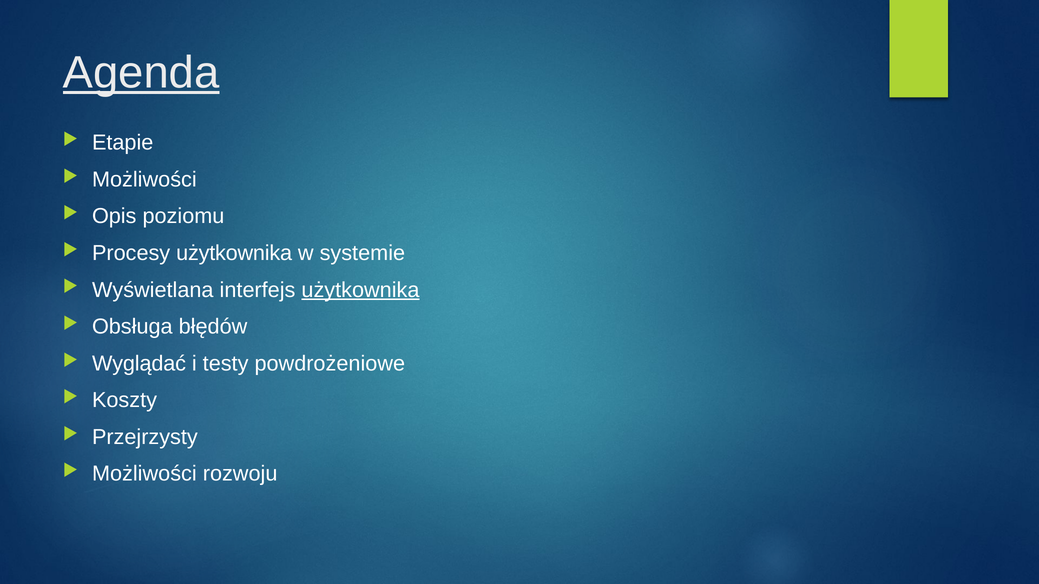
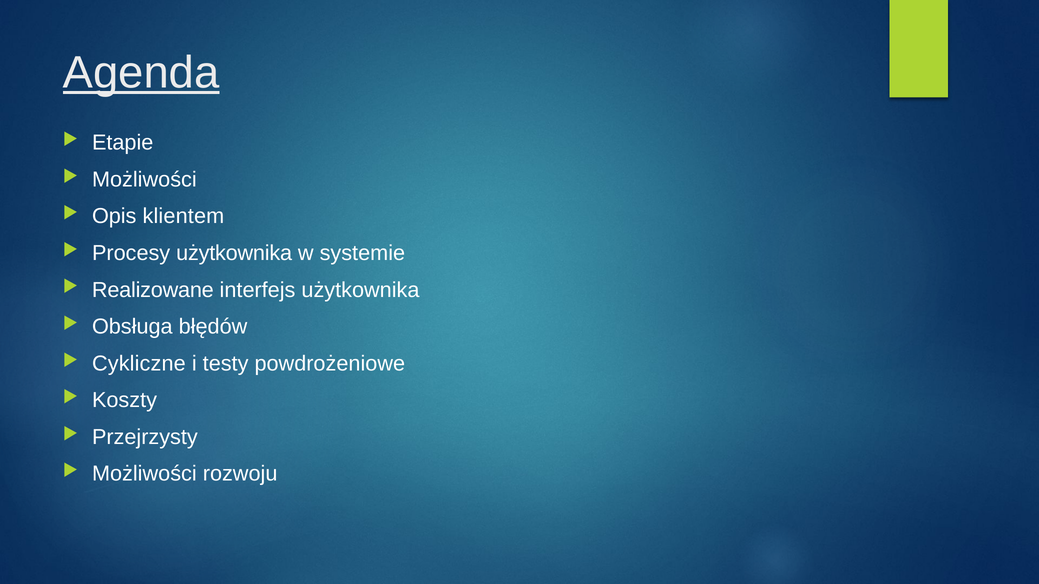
poziomu: poziomu -> klientem (183, 217)
Wyświetlana: Wyświetlana -> Realizowane (153, 290)
użytkownika underline: present -> none (360, 290)
Wyglądać: Wyglądać -> Cykliczne (139, 364)
